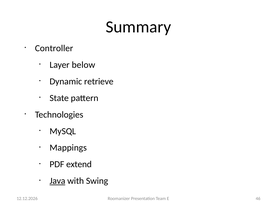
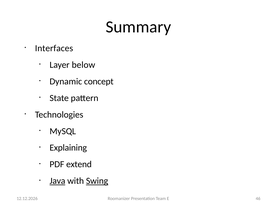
Controller: Controller -> Interfaces (54, 48)
retrieve: retrieve -> concept (99, 81)
Mappings: Mappings -> Explaining (68, 148)
Swing underline: none -> present (97, 181)
